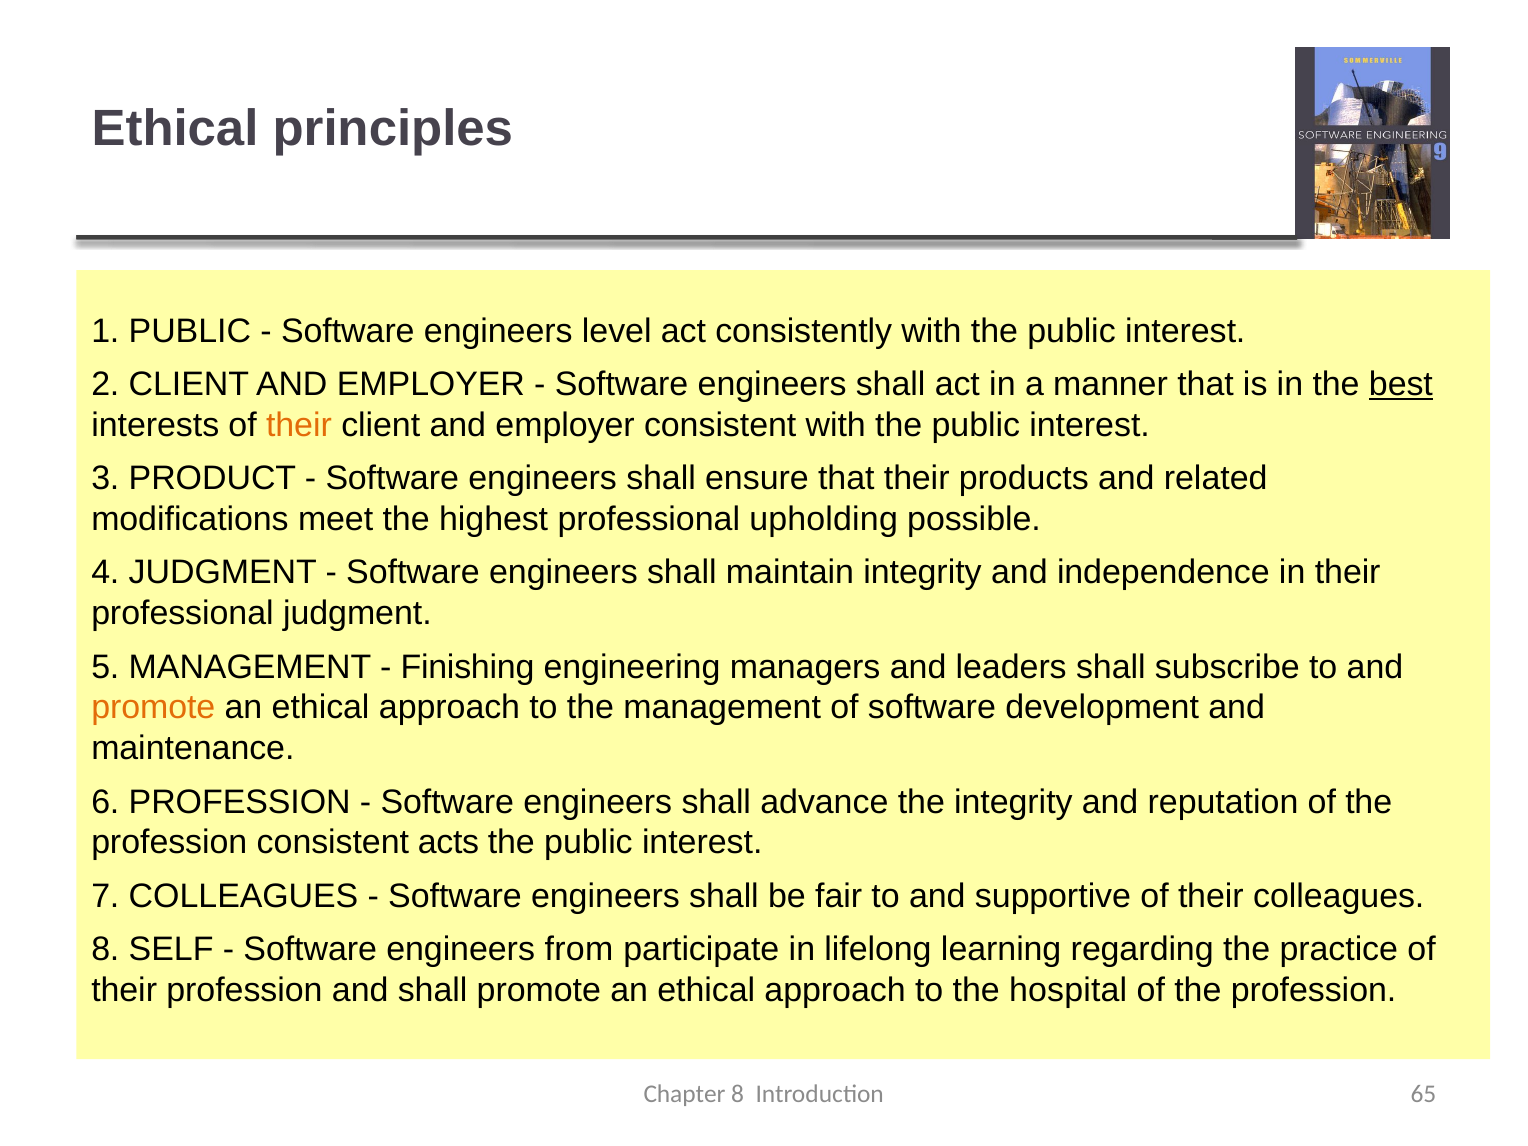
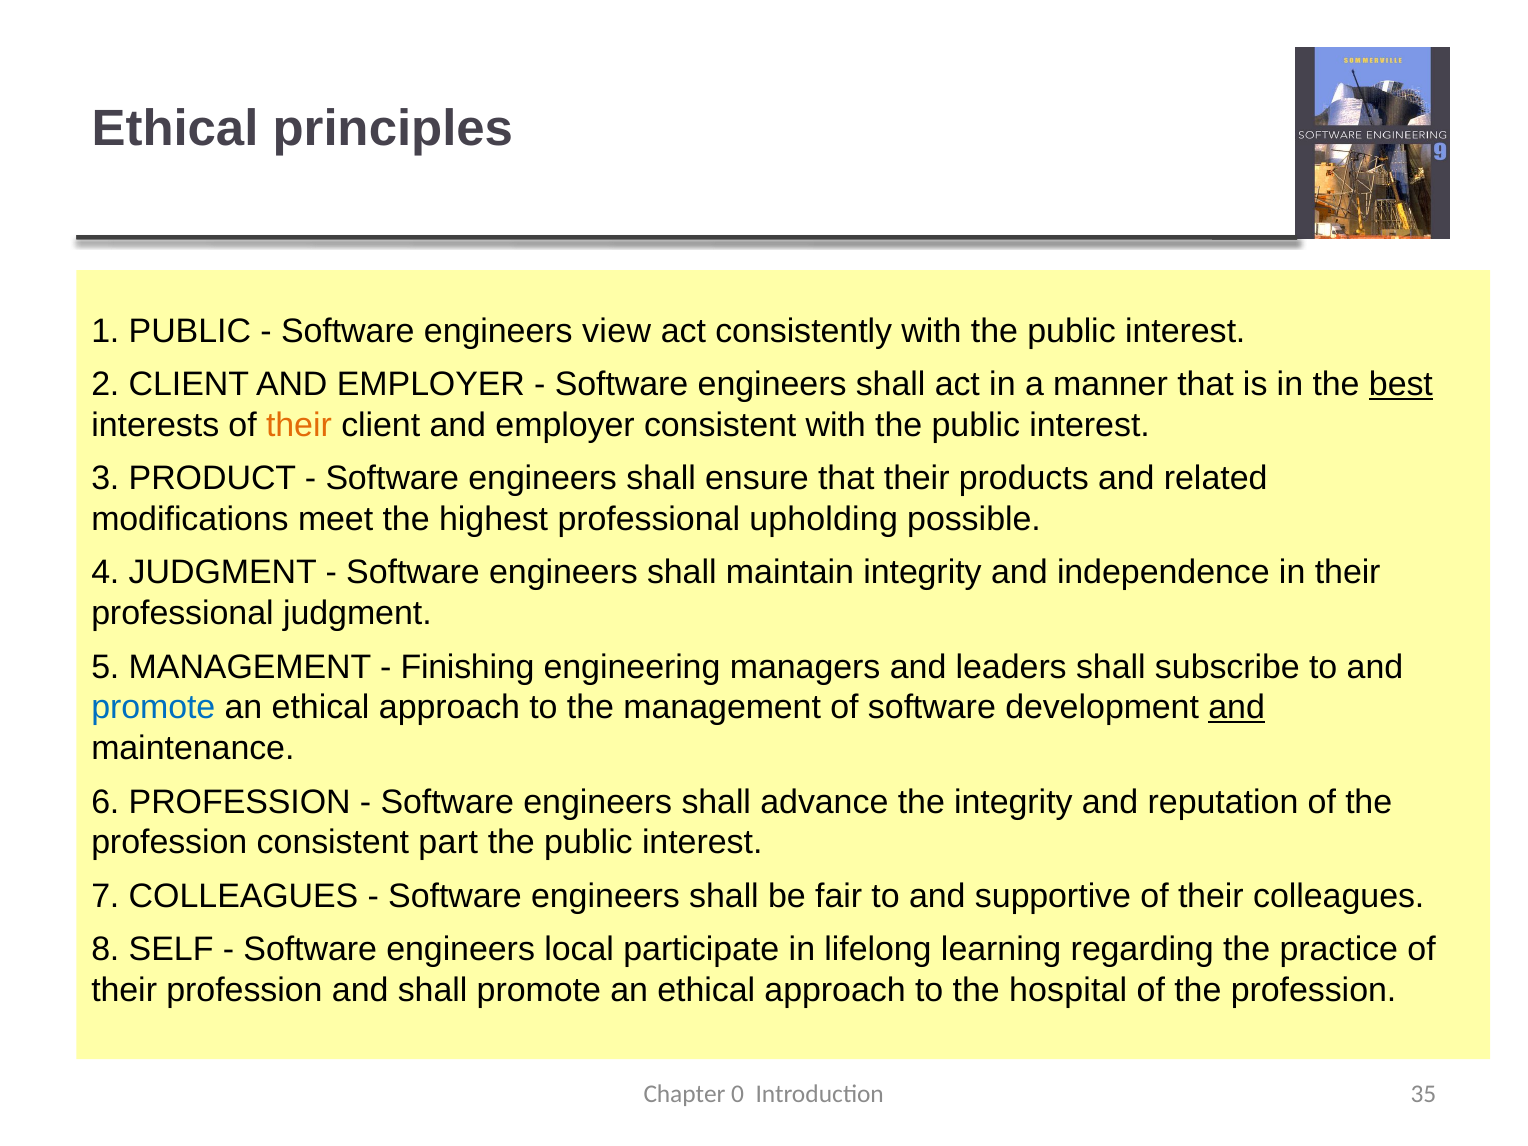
level: level -> view (617, 331)
promote colour: orange -> blue (153, 708)
and underline: none -> present (1237, 708)
acts: acts -> part (448, 843)
from: from -> local (579, 950)
Chapter 8: 8 -> 0 (738, 1094)
65: 65 -> 35 (1423, 1094)
